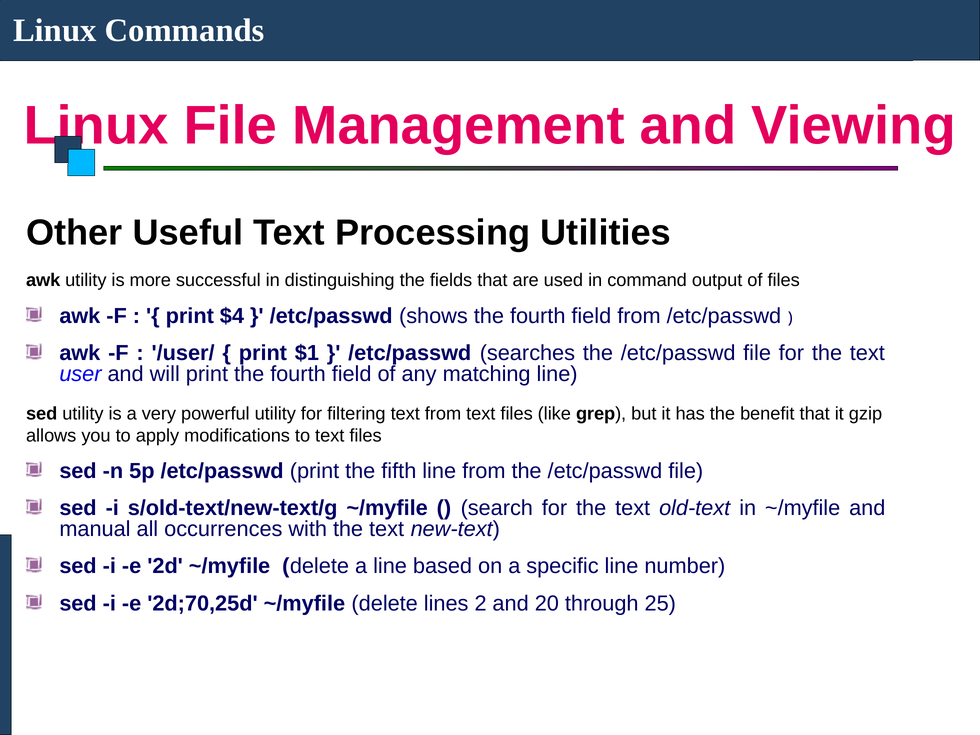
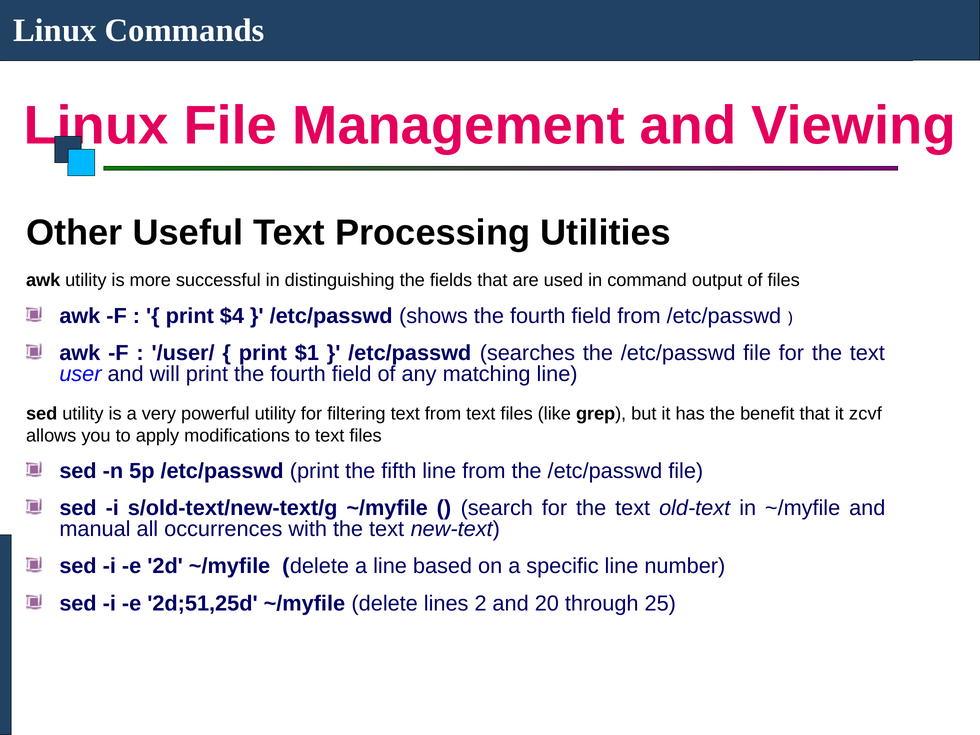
gzip: gzip -> zcvf (865, 414)
2d;70,25d: 2d;70,25d -> 2d;51,25d (202, 603)
